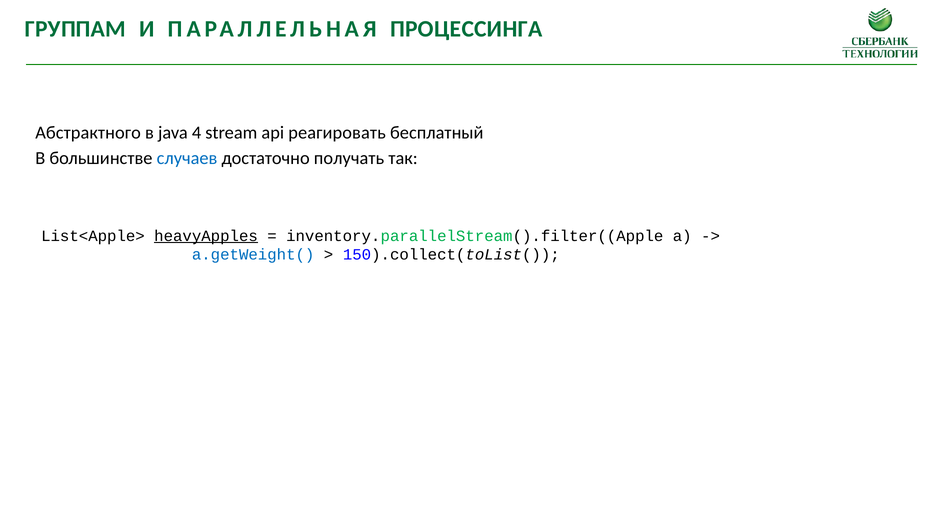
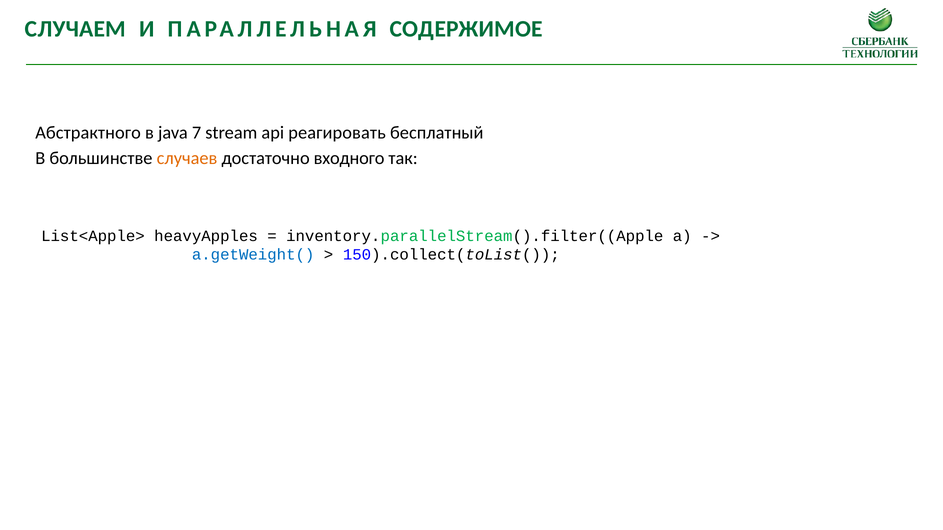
ГРУППАМ: ГРУППАМ -> СЛУЧАЕМ (75, 29)
ПРОЦЕССИНГА: ПРОЦЕССИНГА -> СОДЕРЖИМОЕ (466, 29)
4: 4 -> 7 (197, 133)
случаев colour: blue -> orange (187, 158)
получать: получать -> входного (349, 158)
heavyApples underline: present -> none (206, 236)
